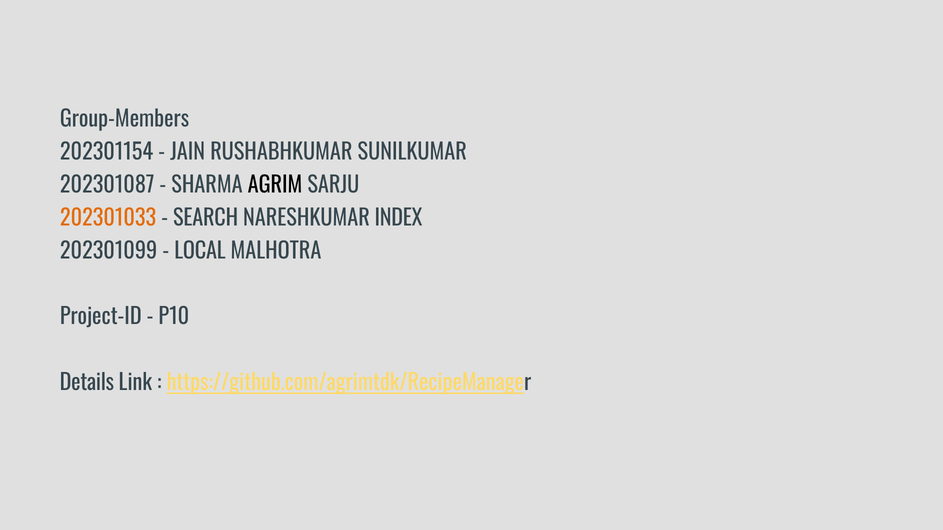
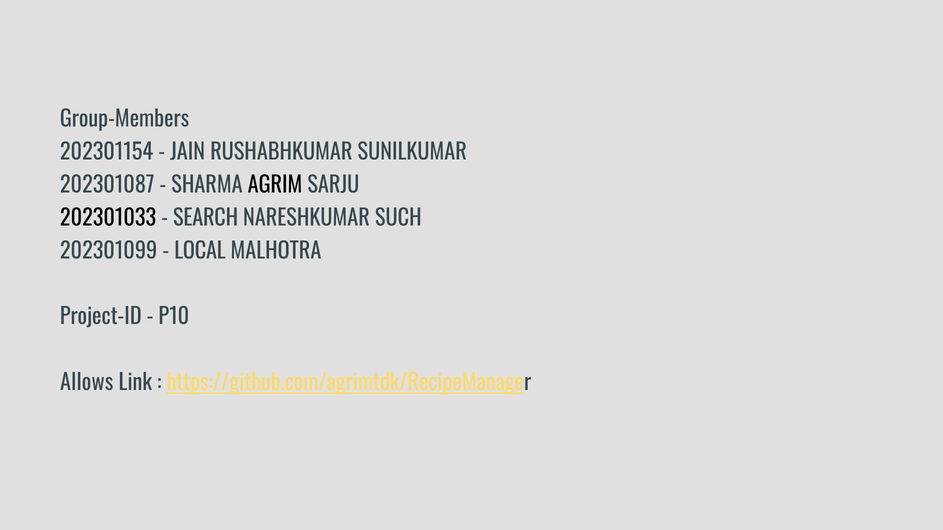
202301033 colour: orange -> black (108, 218)
INDEX: INDEX -> SUCH (398, 218)
Details: Details -> Allows (87, 383)
